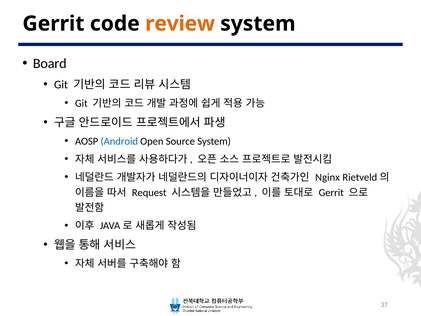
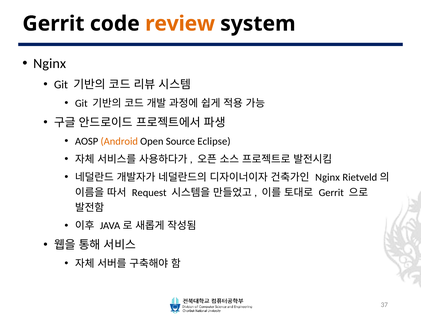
Board: Board -> Nginx (50, 64)
Android colour: blue -> orange (119, 141)
Source System: System -> Eclipse (214, 141)
